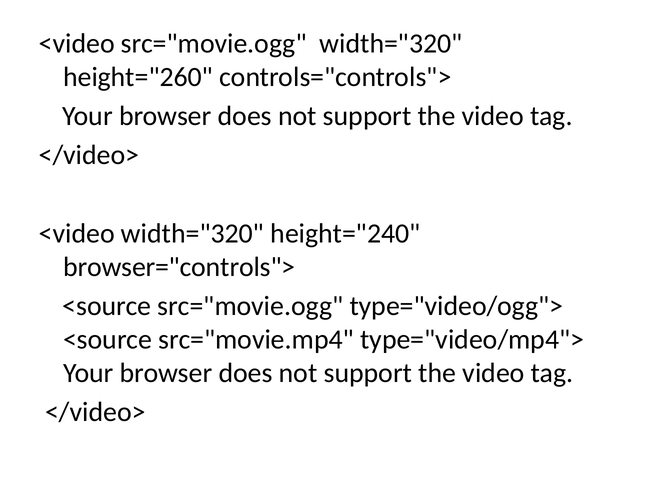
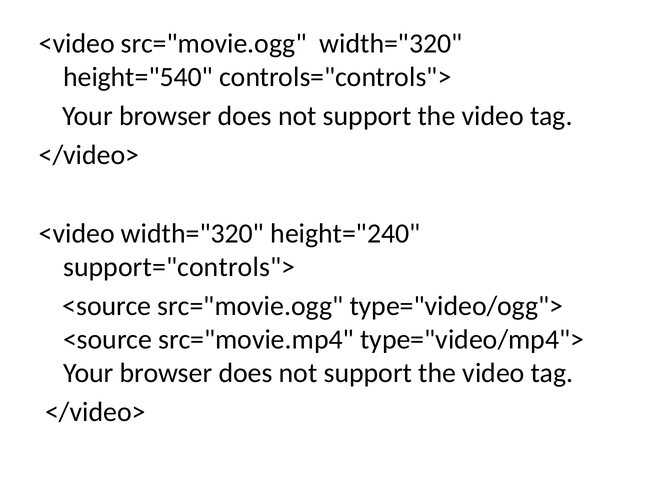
height="260: height="260 -> height="540 (138, 77)
browser="controls">: browser="controls"> -> support="controls"> (179, 267)
